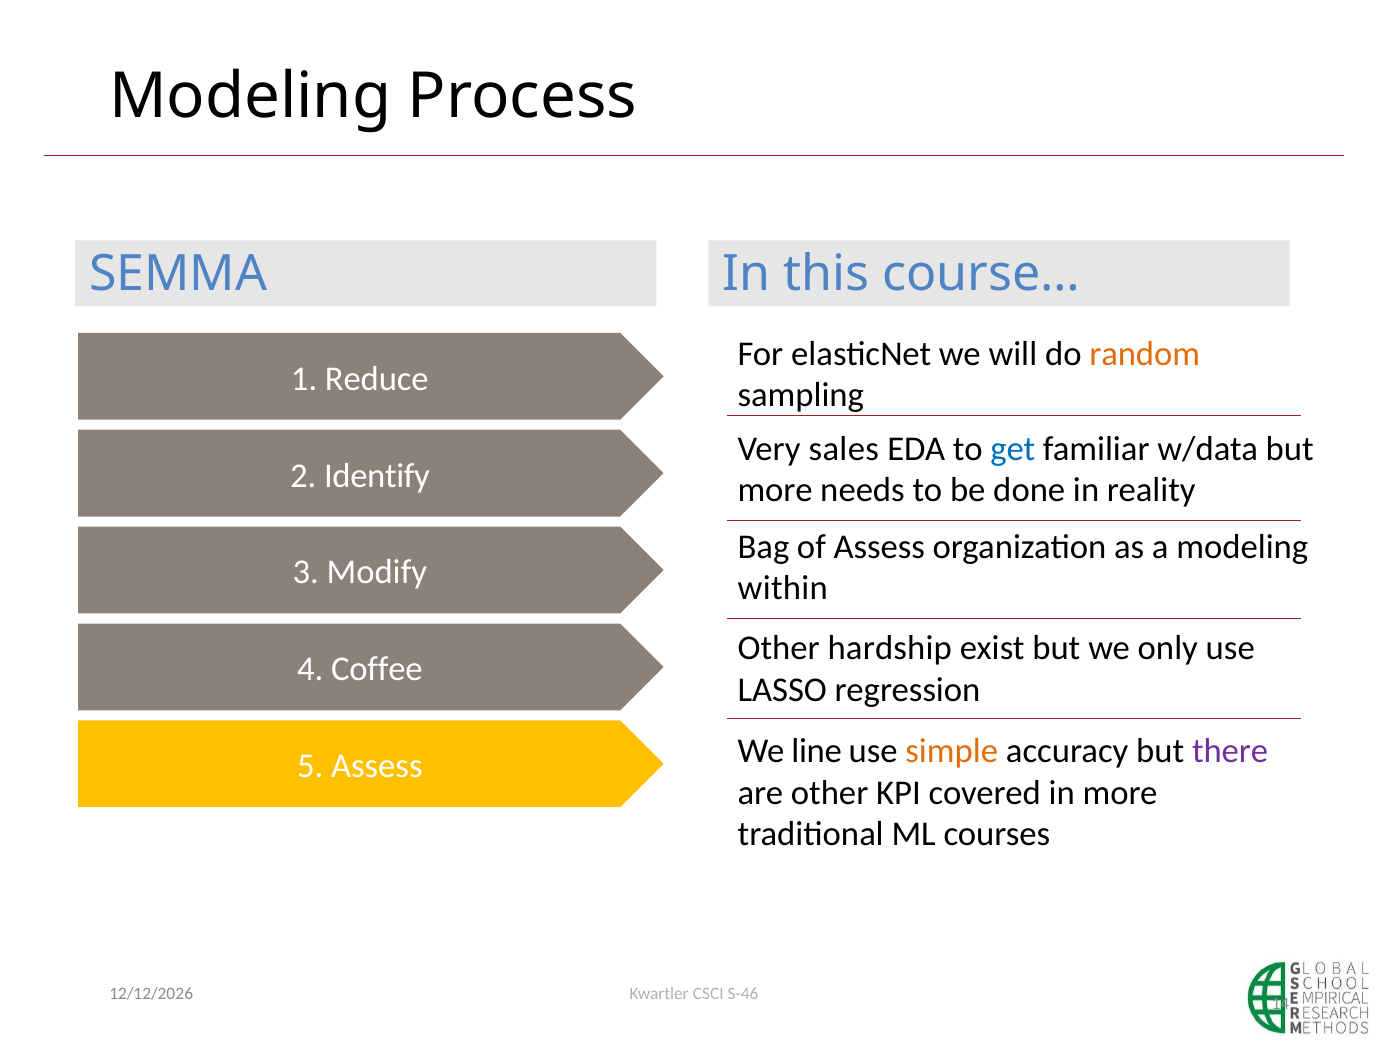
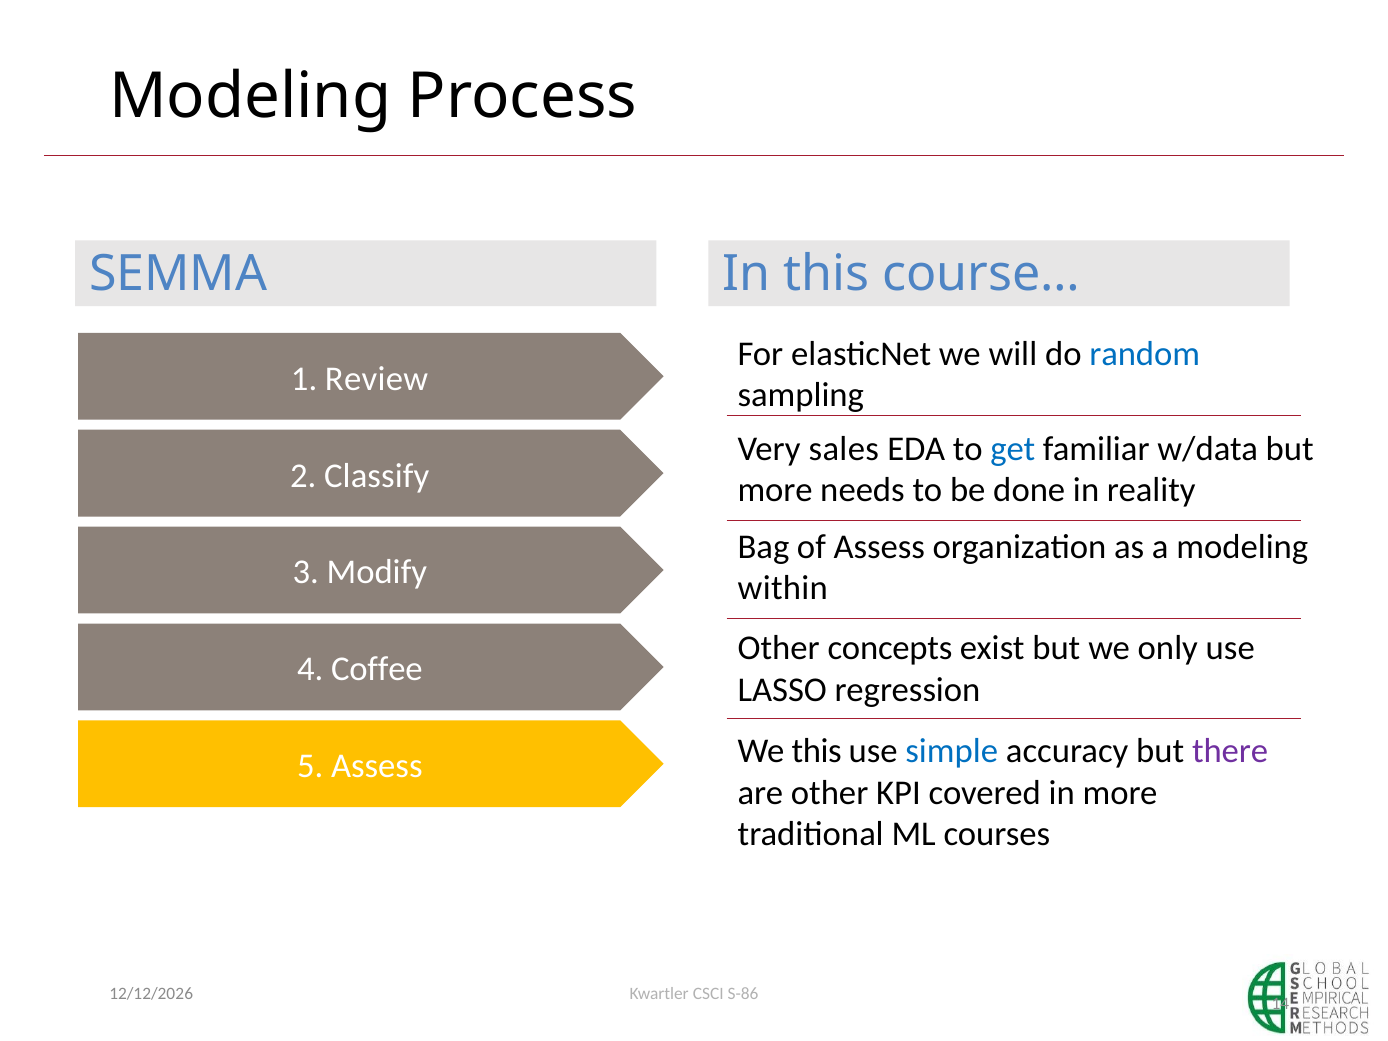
random colour: orange -> blue (1145, 354)
Reduce: Reduce -> Review (377, 379)
Identify: Identify -> Classify (377, 476)
hardship: hardship -> concepts (890, 649)
We line: line -> this (817, 751)
simple colour: orange -> blue (952, 751)
S-46: S-46 -> S-86 (743, 994)
